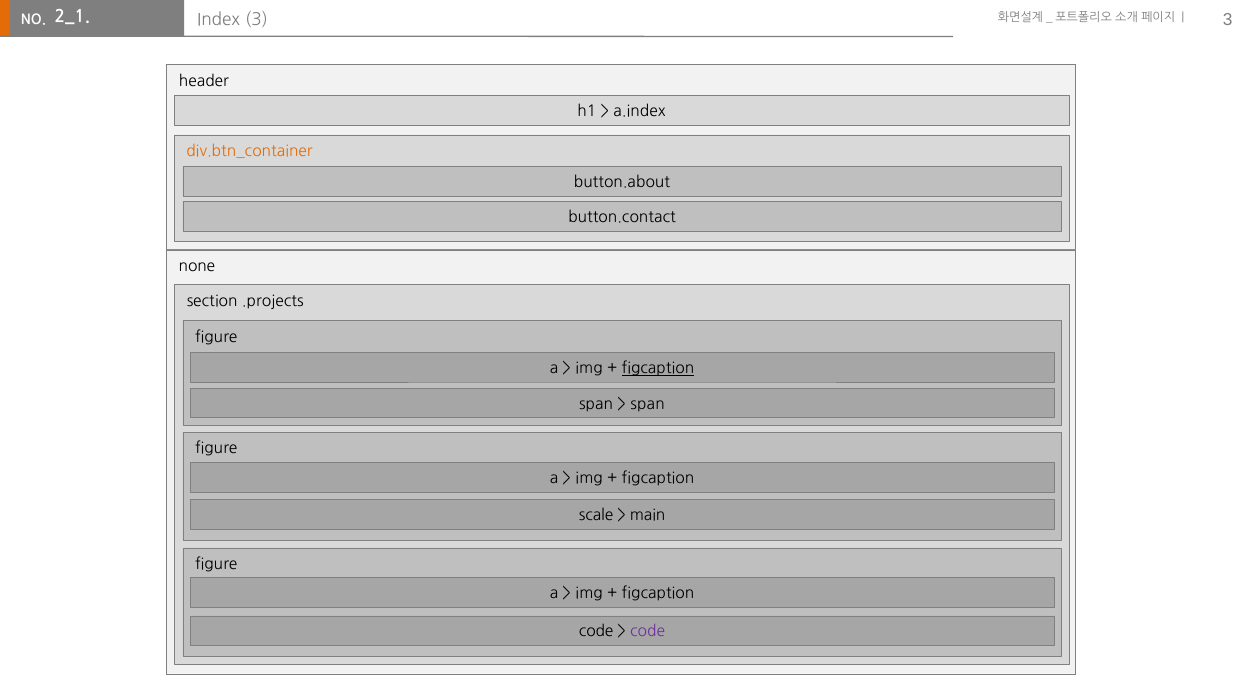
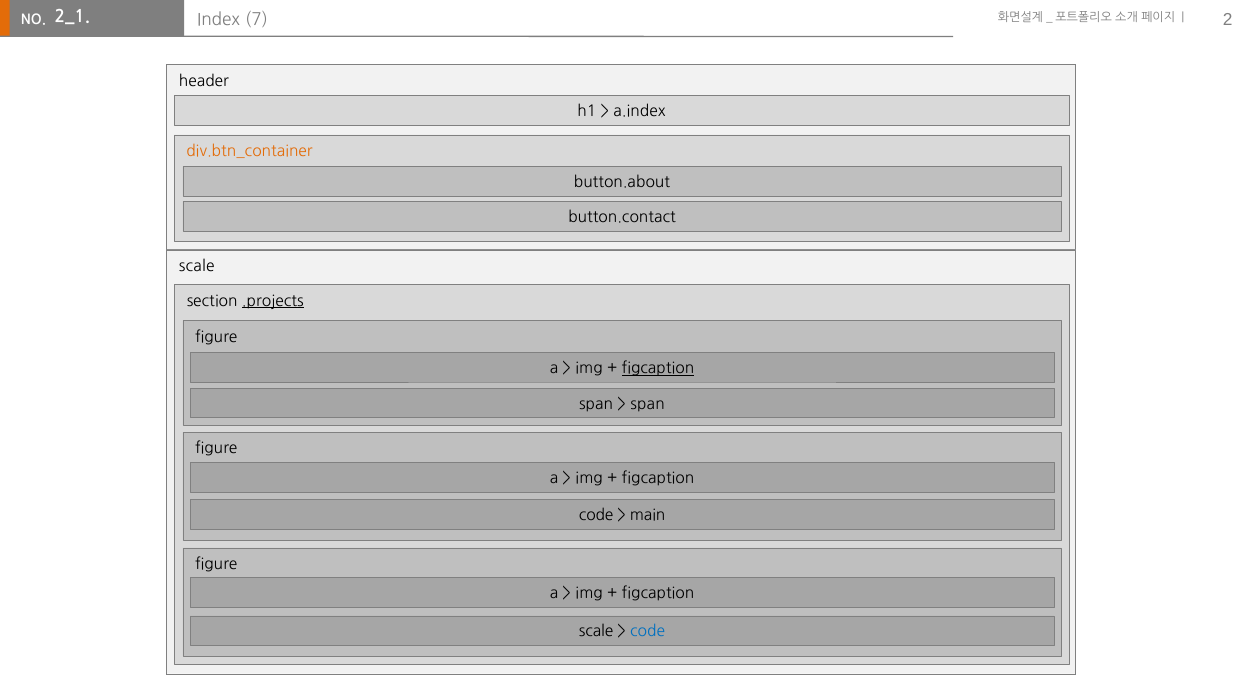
Index 3: 3 -> 7 (257, 20)
3: 3 -> 2 (1228, 20)
none: none -> scale (197, 266)
.projects underline: none -> present (273, 301)
scale: scale -> code (596, 516)
code: code -> scale (596, 632)
code colour: purple -> blue (648, 632)
